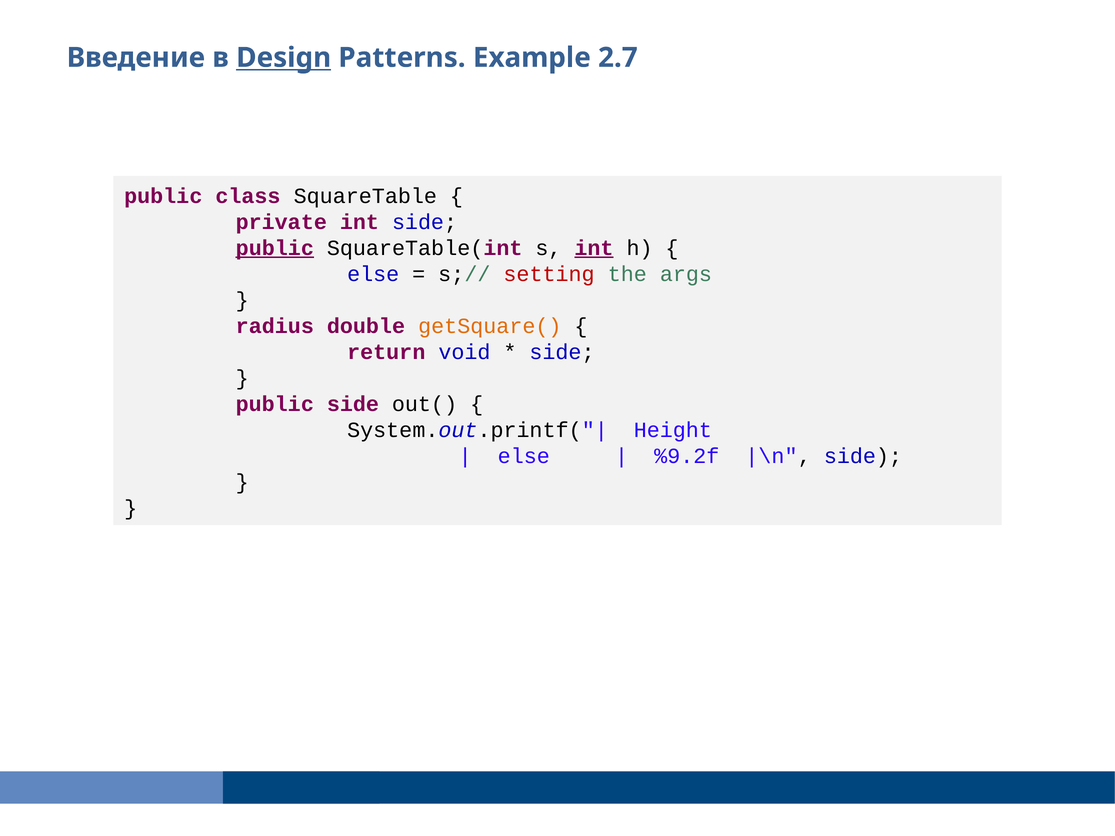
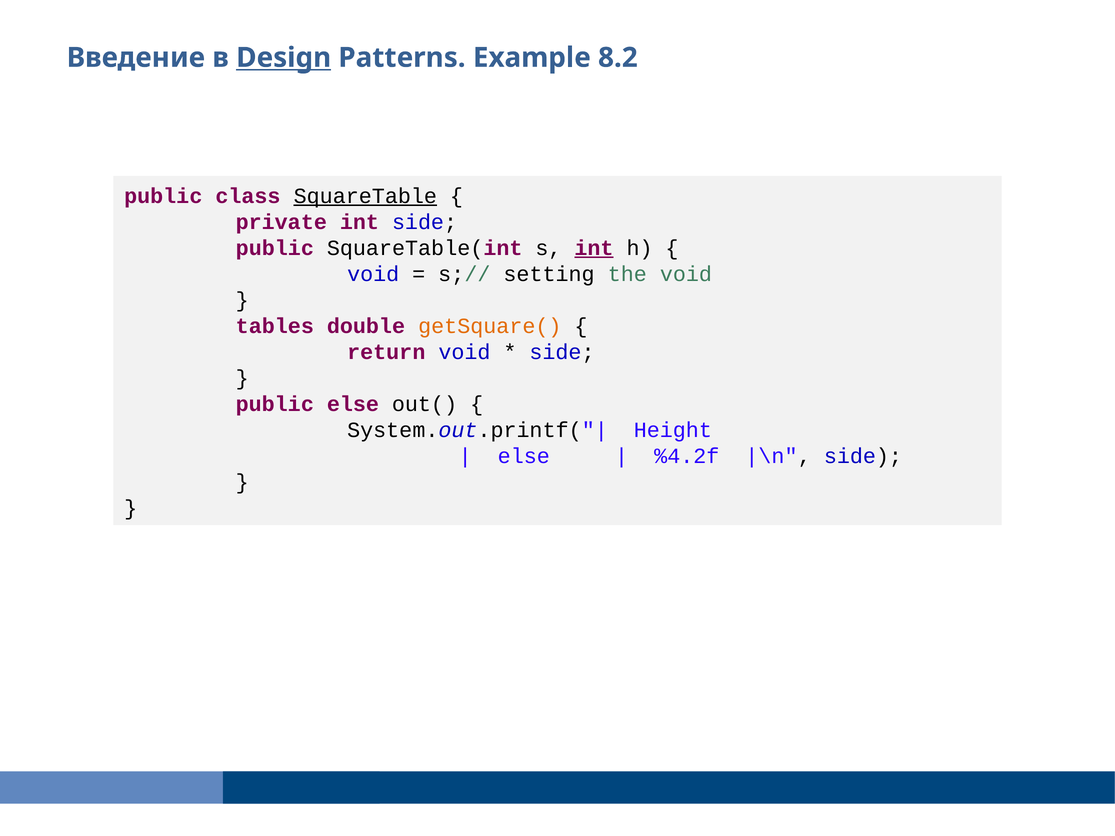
2.7: 2.7 -> 8.2 (618, 58)
SquareTable underline: none -> present (365, 196)
public underline: present -> none (275, 248)
else: else -> void (373, 274)
setting colour: red -> black (549, 274)
the args: args -> void (686, 274)
radius: radius -> tables (275, 326)
public side: side -> else (353, 404)
%9.2f: %9.2f -> %4.2f (687, 456)
